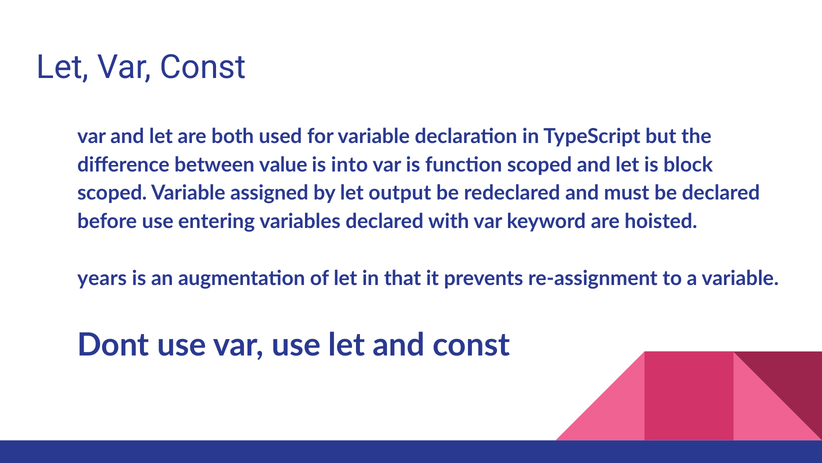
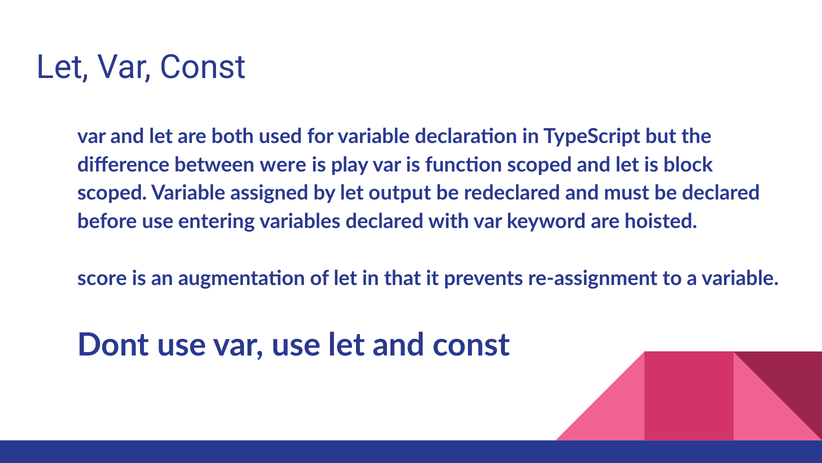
value: value -> were (283, 165)
into: into -> play (350, 165)
years: years -> score (102, 278)
